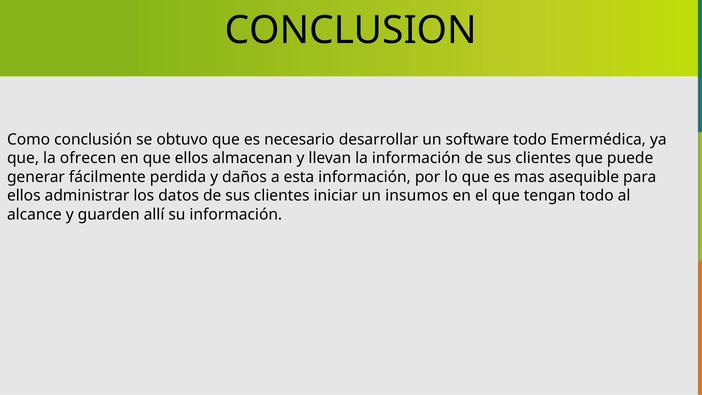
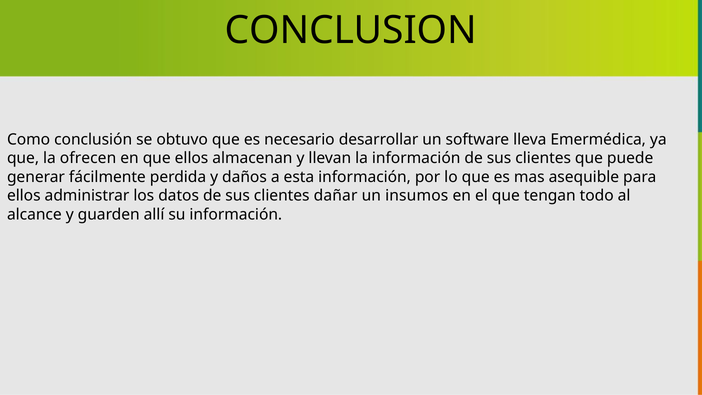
software todo: todo -> lleva (530, 139)
iniciar: iniciar -> dañar (336, 196)
